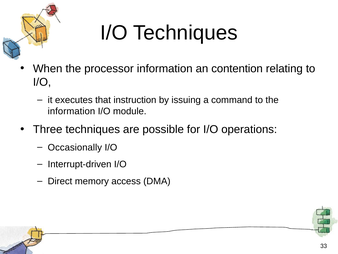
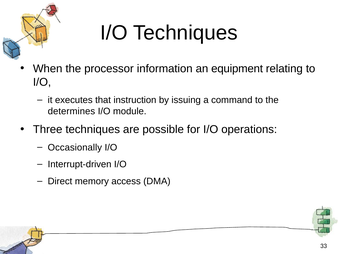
contention: contention -> equipment (237, 68)
information: information -> determines (71, 111)
